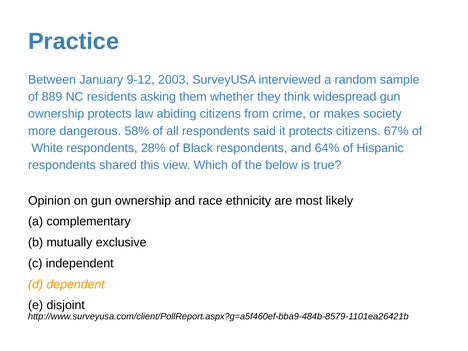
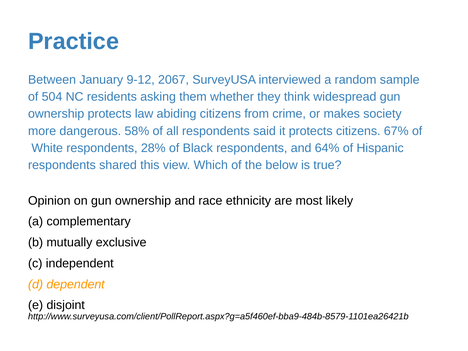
2003: 2003 -> 2067 (173, 80)
889: 889 -> 504 (52, 97)
